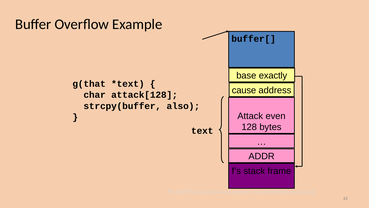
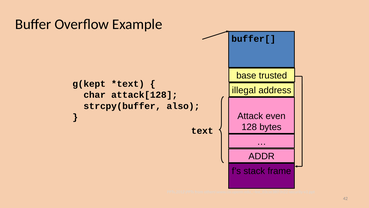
exactly: exactly -> trusted (273, 75)
g(that: g(that -> g(kept (89, 84)
cause: cause -> illegal (244, 90)
